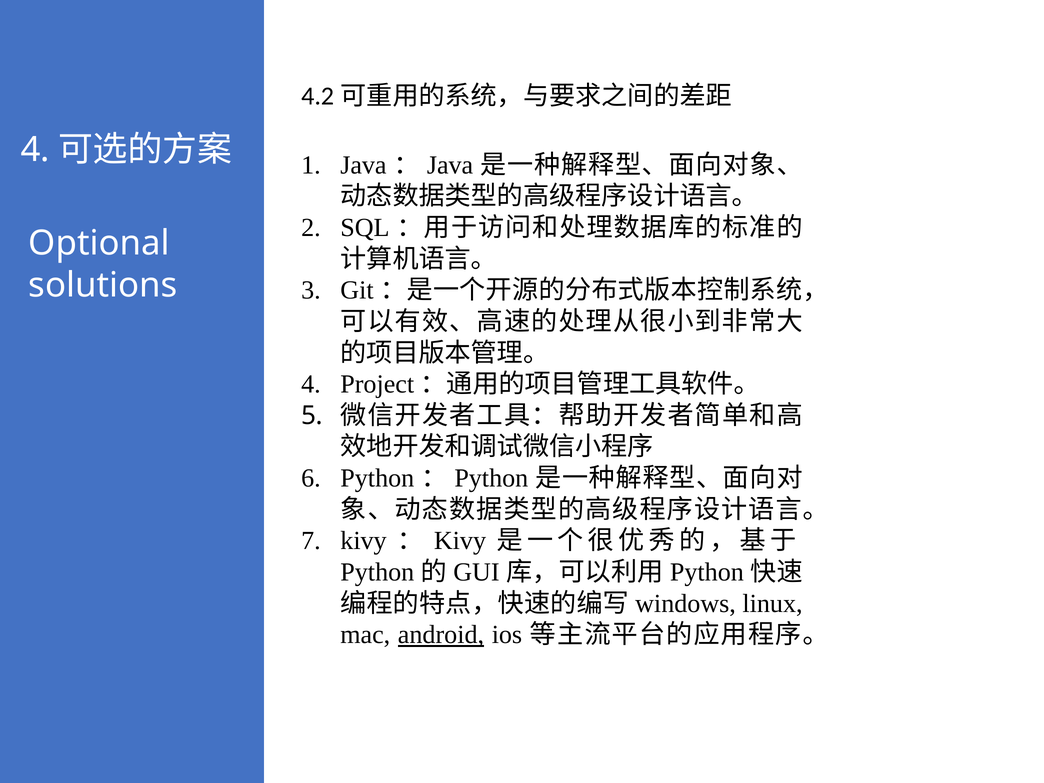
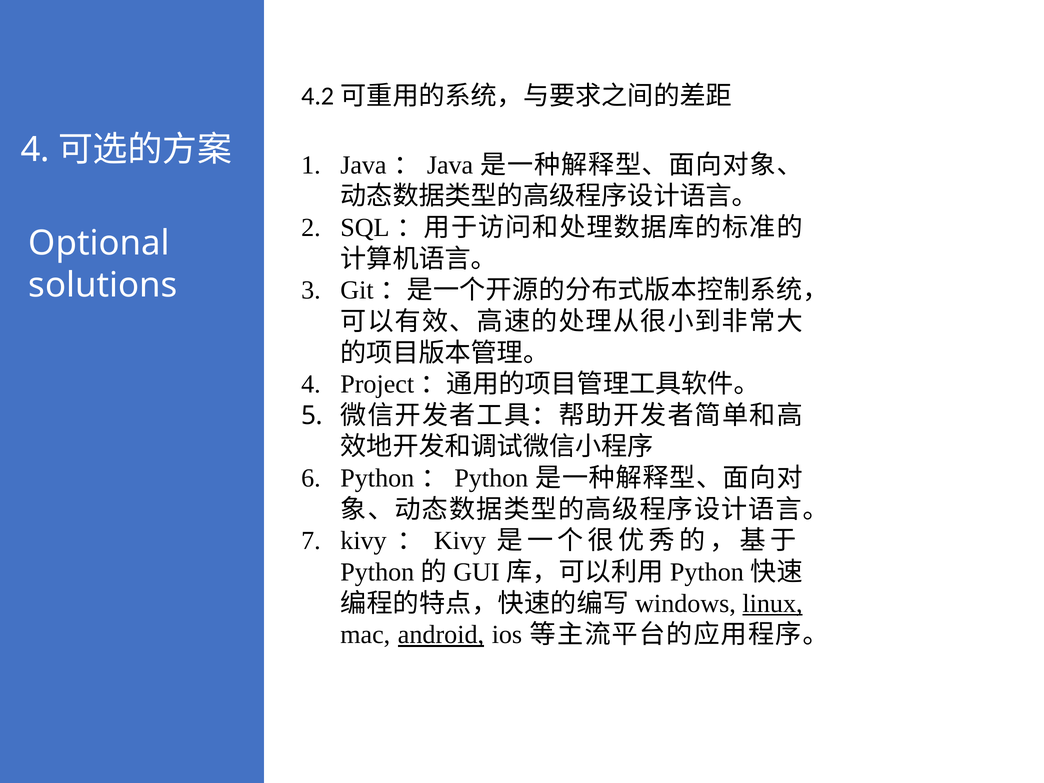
linux underline: none -> present (773, 603)
